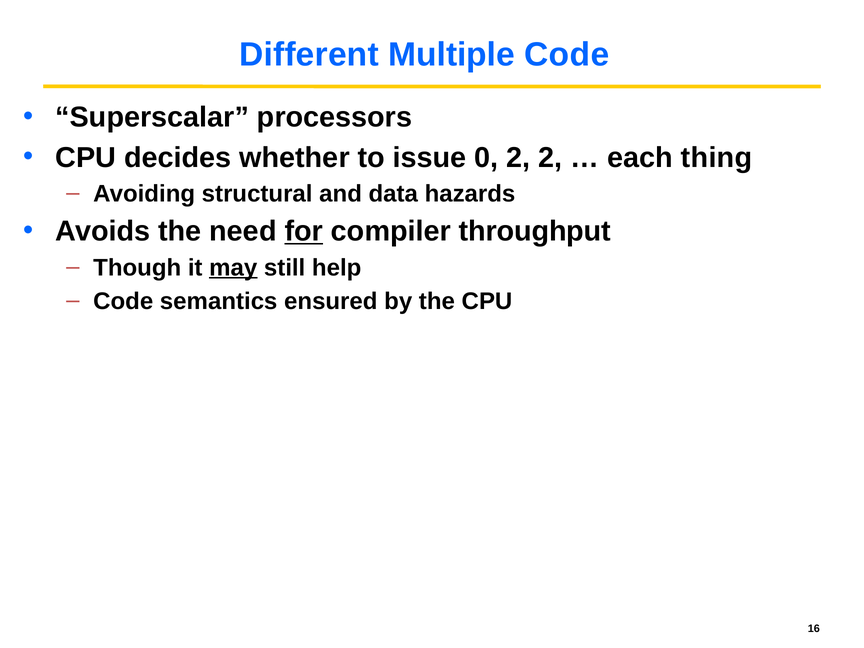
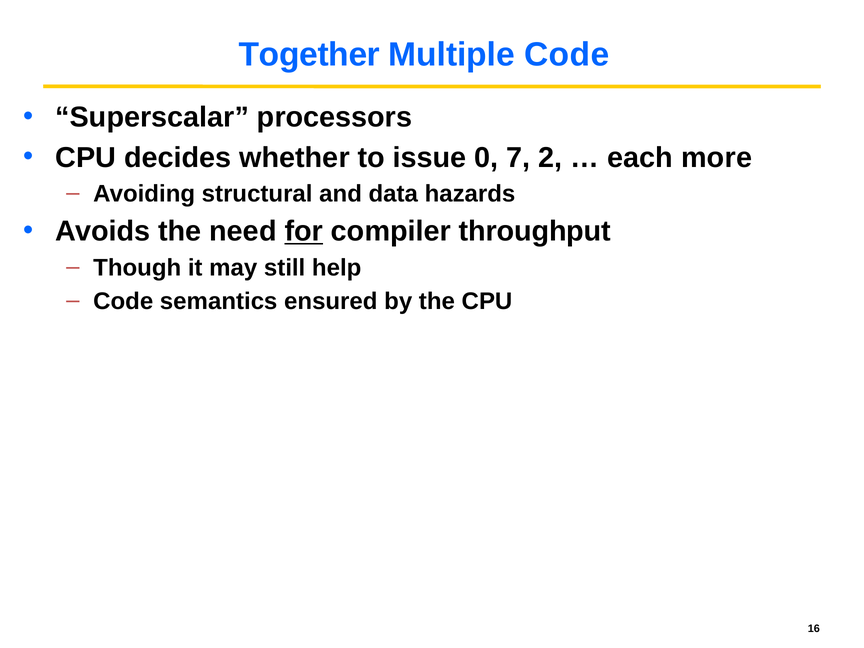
Different: Different -> Together (309, 55)
0 2: 2 -> 7 (518, 158)
thing: thing -> more (717, 158)
may underline: present -> none (233, 268)
